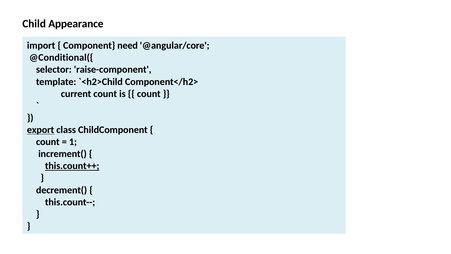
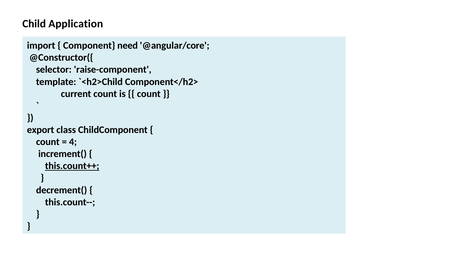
Appearance: Appearance -> Application (76, 24)
@Conditional({: @Conditional({ -> @Constructor({ (61, 58)
export underline: present -> none (41, 130)
1: 1 -> 4 (73, 142)
